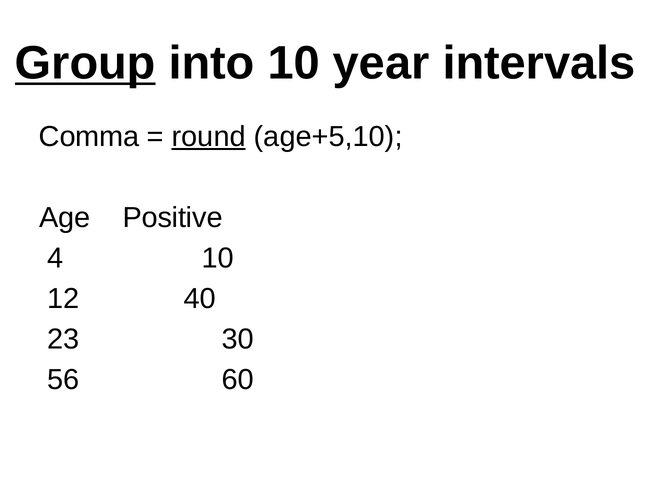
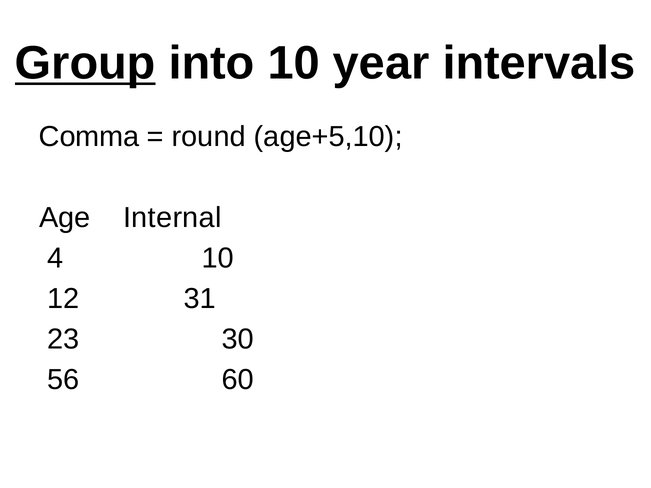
round underline: present -> none (209, 137)
Positive: Positive -> Internal (172, 218)
40: 40 -> 31 (200, 299)
